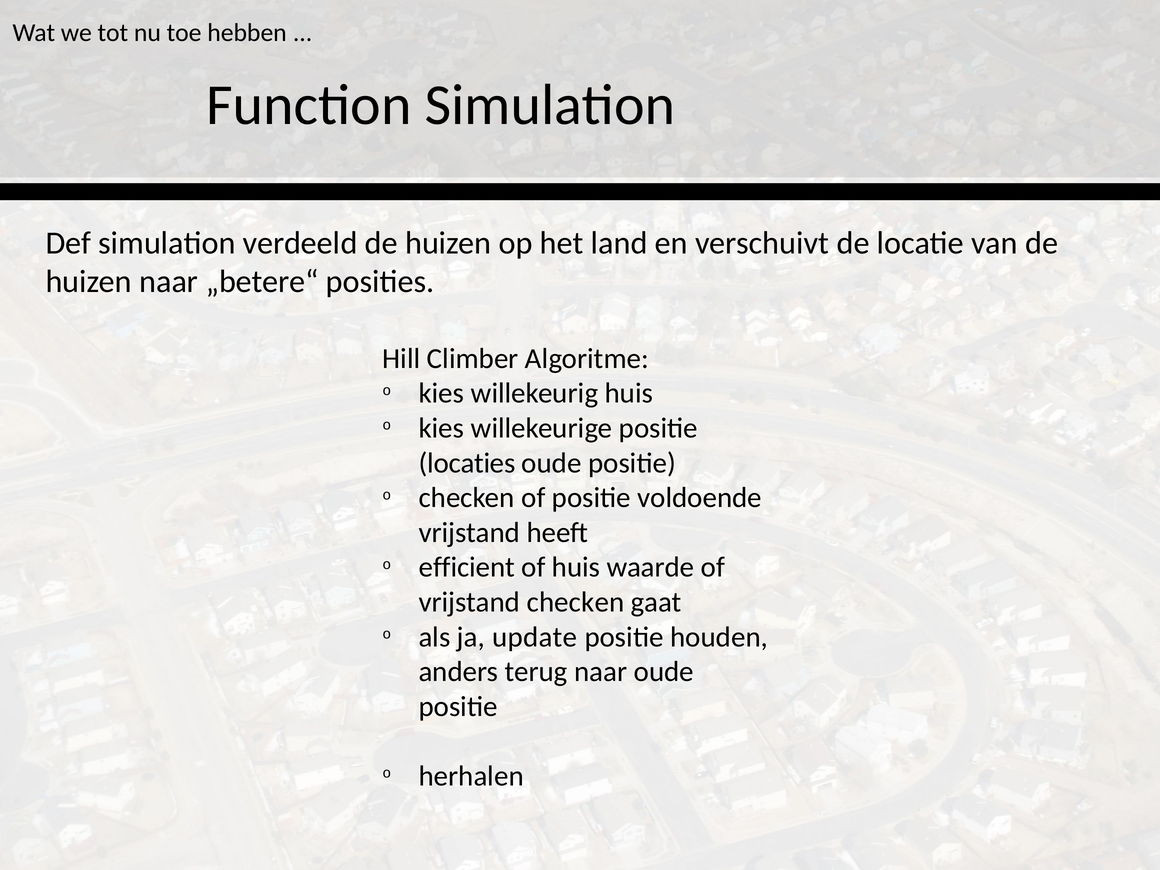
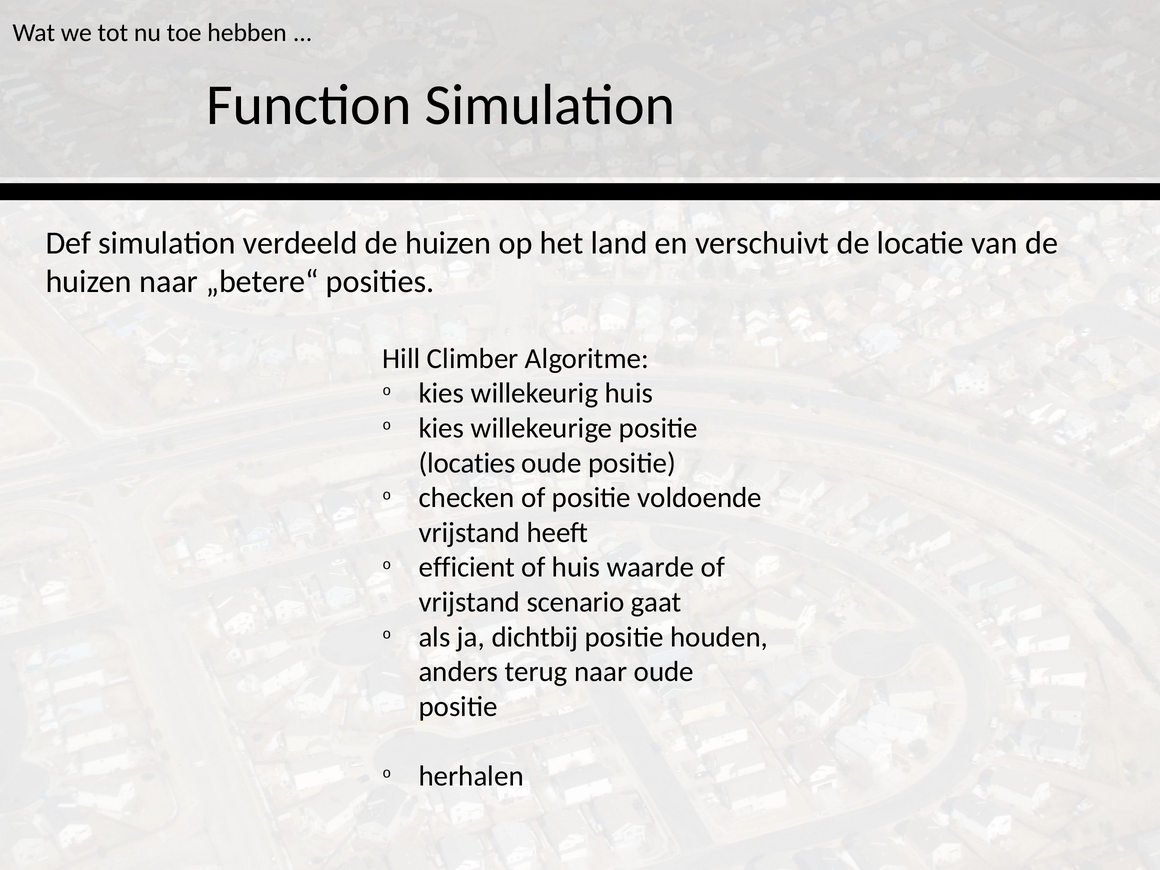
vrijstand checken: checken -> scenario (576, 602)
update: update -> dichtbij (535, 637)
